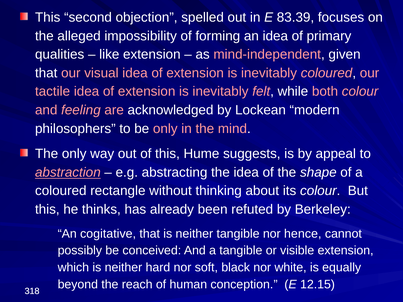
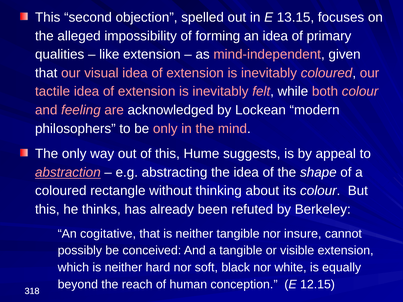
83.39: 83.39 -> 13.15 (296, 17)
hence: hence -> insure (303, 234)
